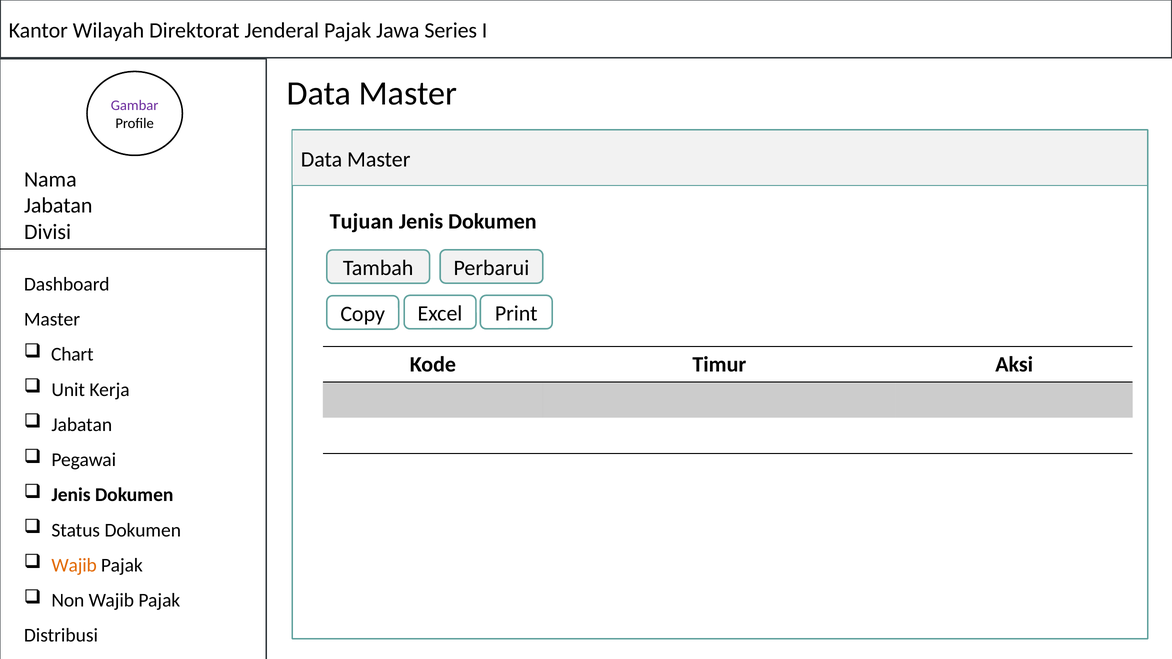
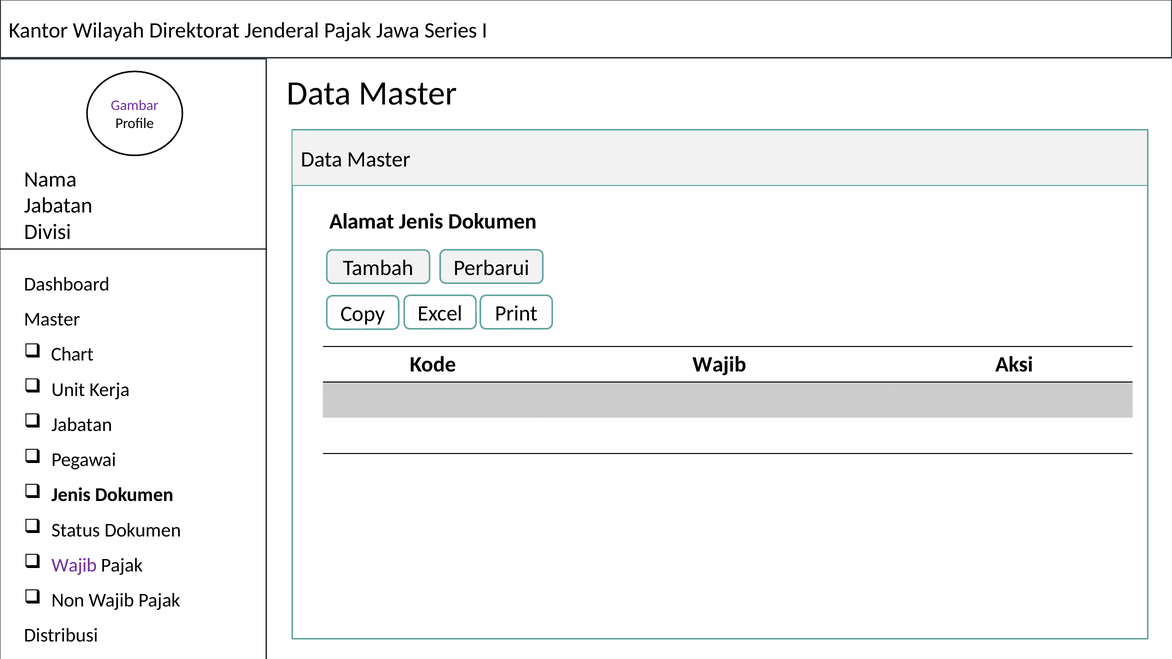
Tujuan: Tujuan -> Alamat (362, 222)
Kode Timur: Timur -> Wajib (719, 365)
Wajib colour: orange -> purple (74, 565)
